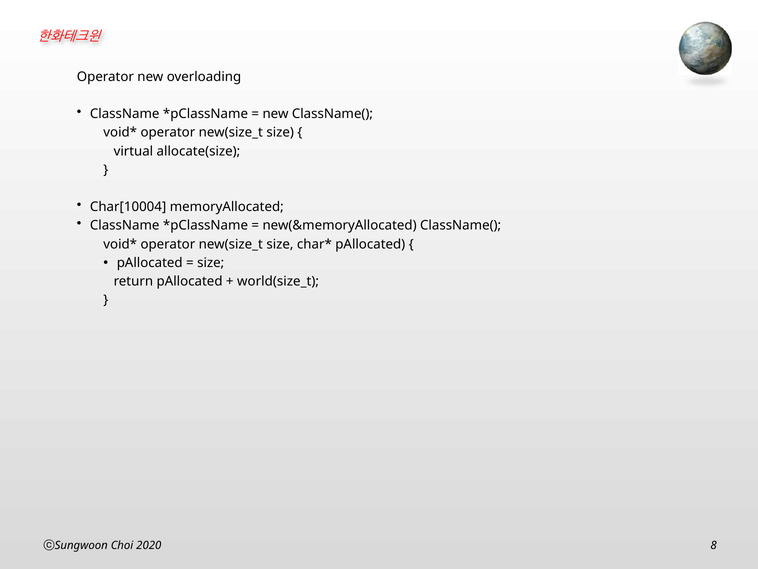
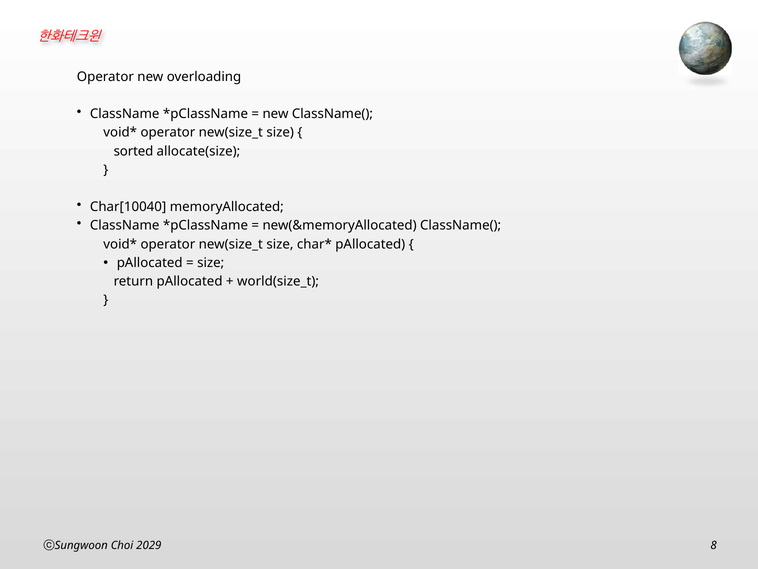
virtual: virtual -> sorted (133, 151)
Char[10004: Char[10004 -> Char[10040 (128, 207)
2020: 2020 -> 2029 (149, 545)
